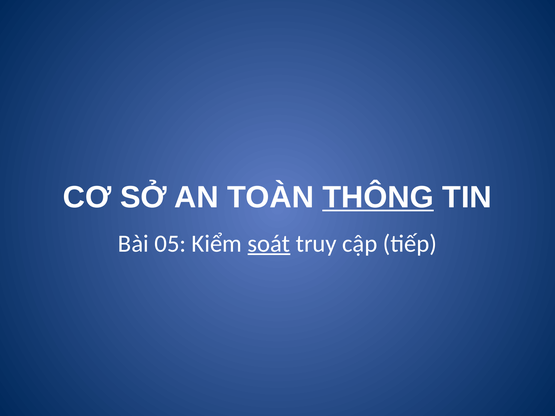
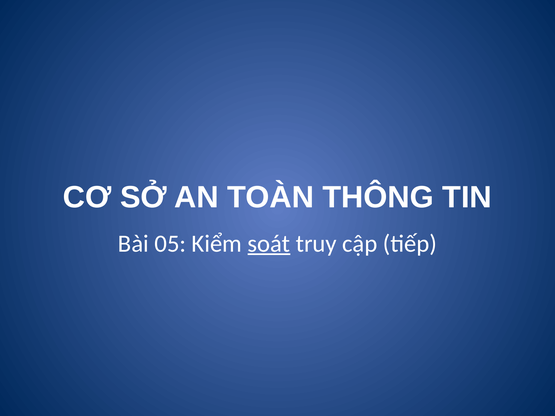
THÔNG underline: present -> none (378, 197)
